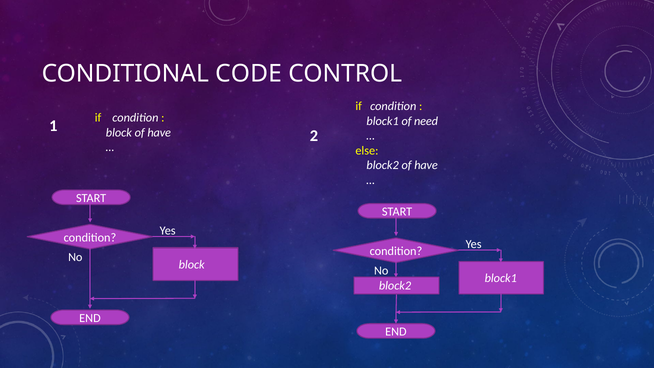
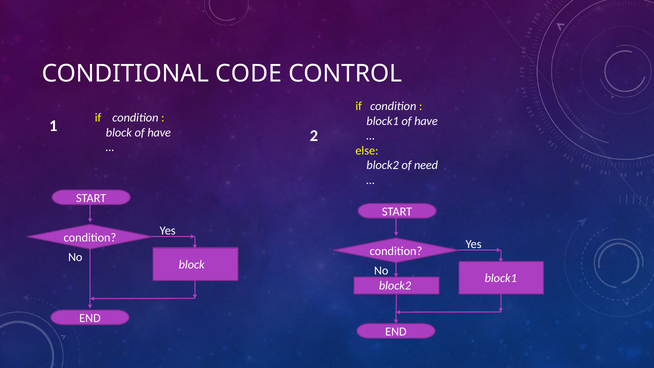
block1 of need: need -> have (426, 121)
block2 of have: have -> need (426, 165)
